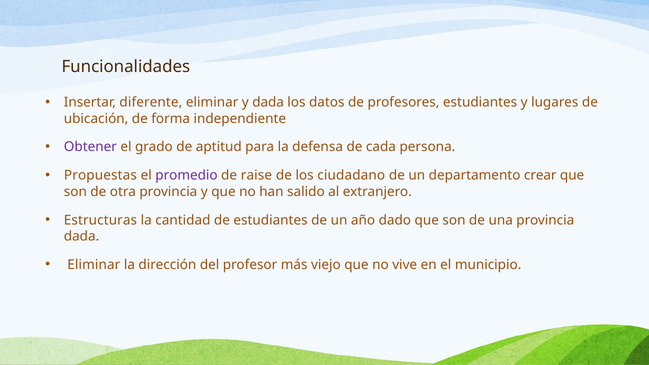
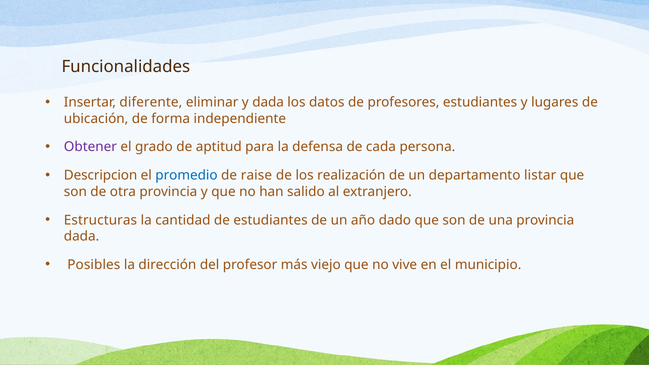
Propuestas: Propuestas -> Descripcion (101, 175)
promedio colour: purple -> blue (186, 175)
ciudadano: ciudadano -> realización (351, 175)
crear: crear -> listar (540, 175)
Eliminar: Eliminar -> Posibles (94, 265)
